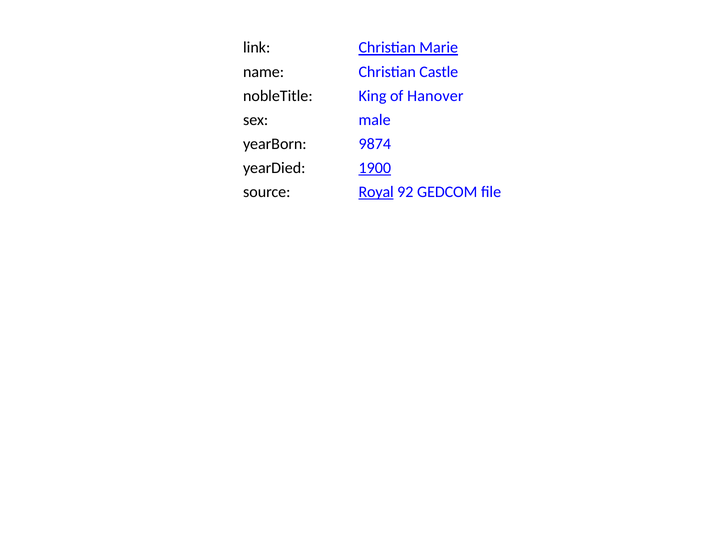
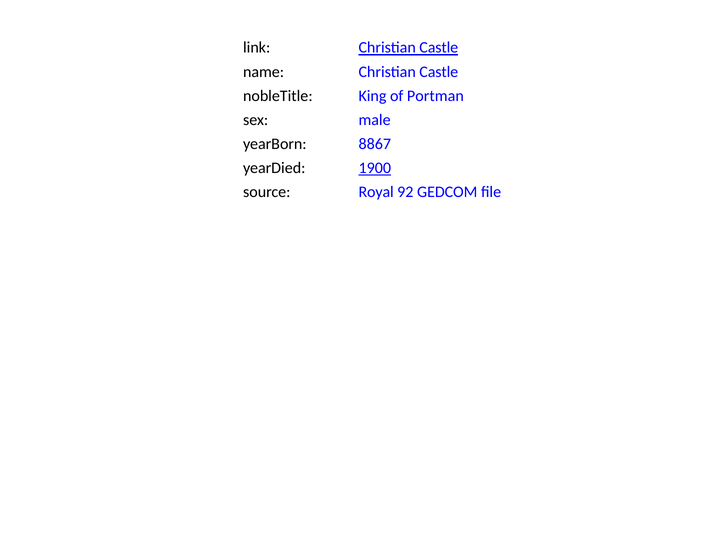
link Christian Marie: Marie -> Castle (439, 48)
Hanover: Hanover -> Portman (435, 96)
9874: 9874 -> 8867 (375, 144)
Royal underline: present -> none (376, 192)
